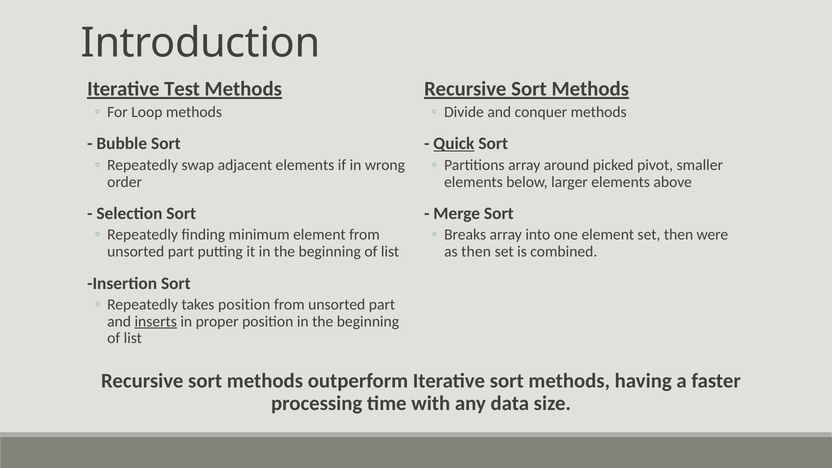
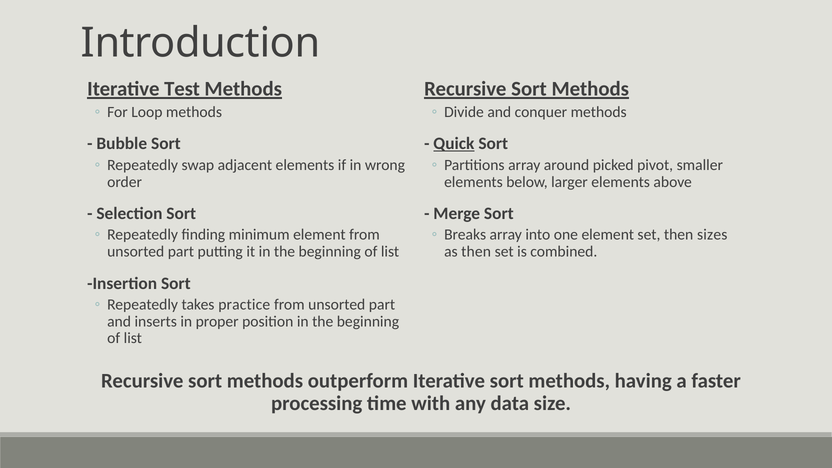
were: were -> sizes (712, 235)
takes position: position -> practice (244, 305)
inserts underline: present -> none (156, 321)
